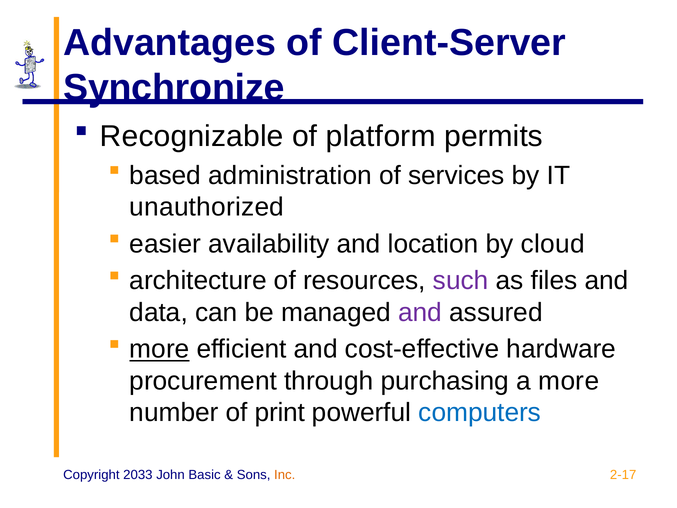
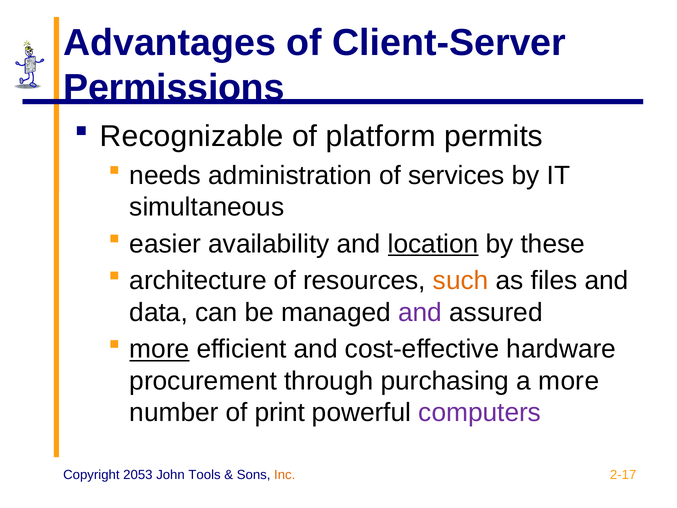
Synchronize: Synchronize -> Permissions (174, 88)
based: based -> needs (165, 175)
unauthorized: unauthorized -> simultaneous (207, 207)
location underline: none -> present (433, 244)
cloud: cloud -> these (553, 244)
such colour: purple -> orange (461, 281)
computers colour: blue -> purple (480, 412)
2033: 2033 -> 2053 (138, 475)
Basic: Basic -> Tools (205, 475)
